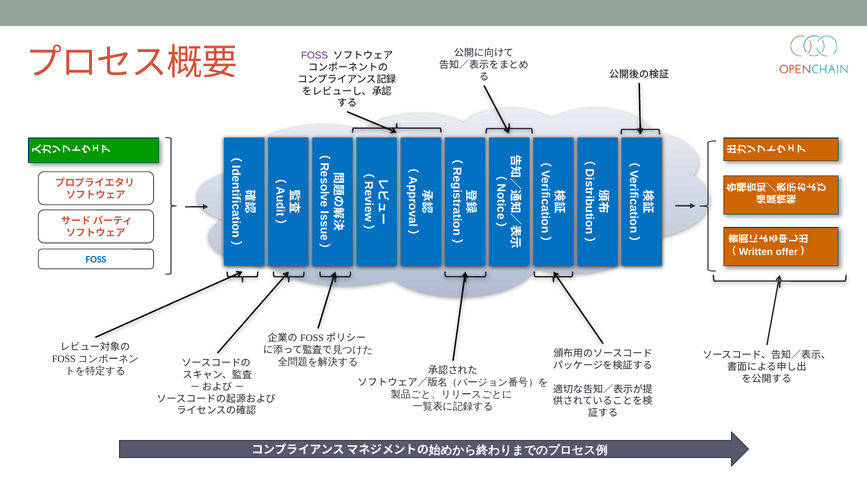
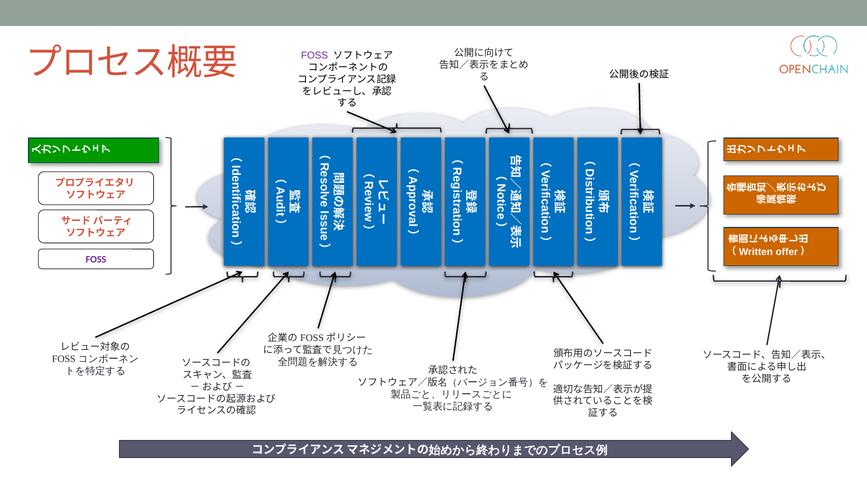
FOSS colour: blue -> purple (96, 259)
